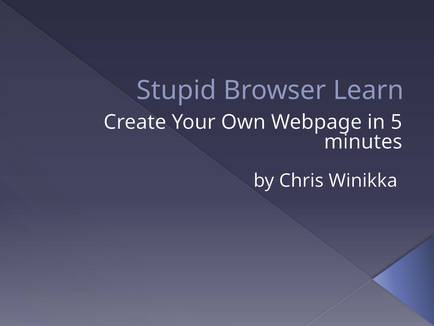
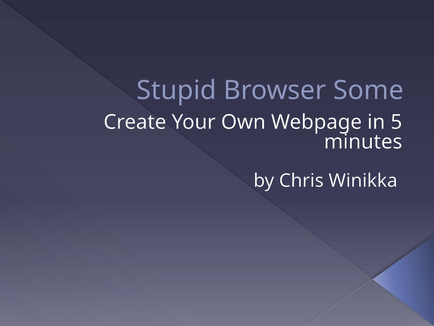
Learn: Learn -> Some (368, 90)
